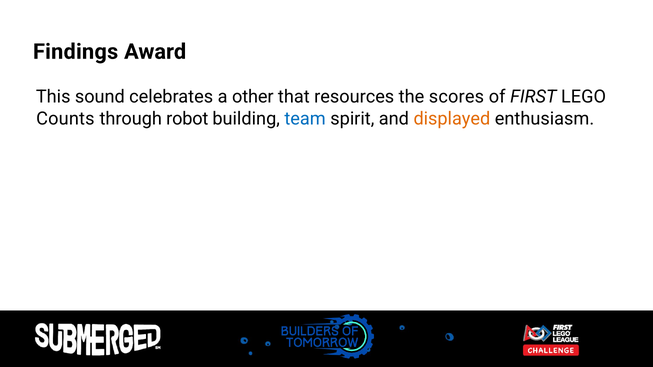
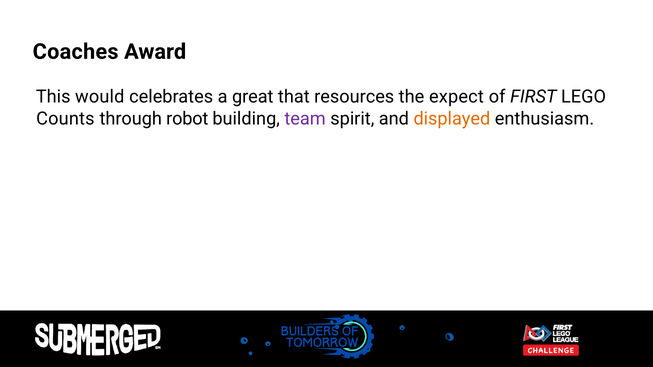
Findings: Findings -> Coaches (76, 52)
sound: sound -> would (100, 97)
other: other -> great (253, 97)
scores: scores -> expect (456, 97)
team colour: blue -> purple (305, 119)
